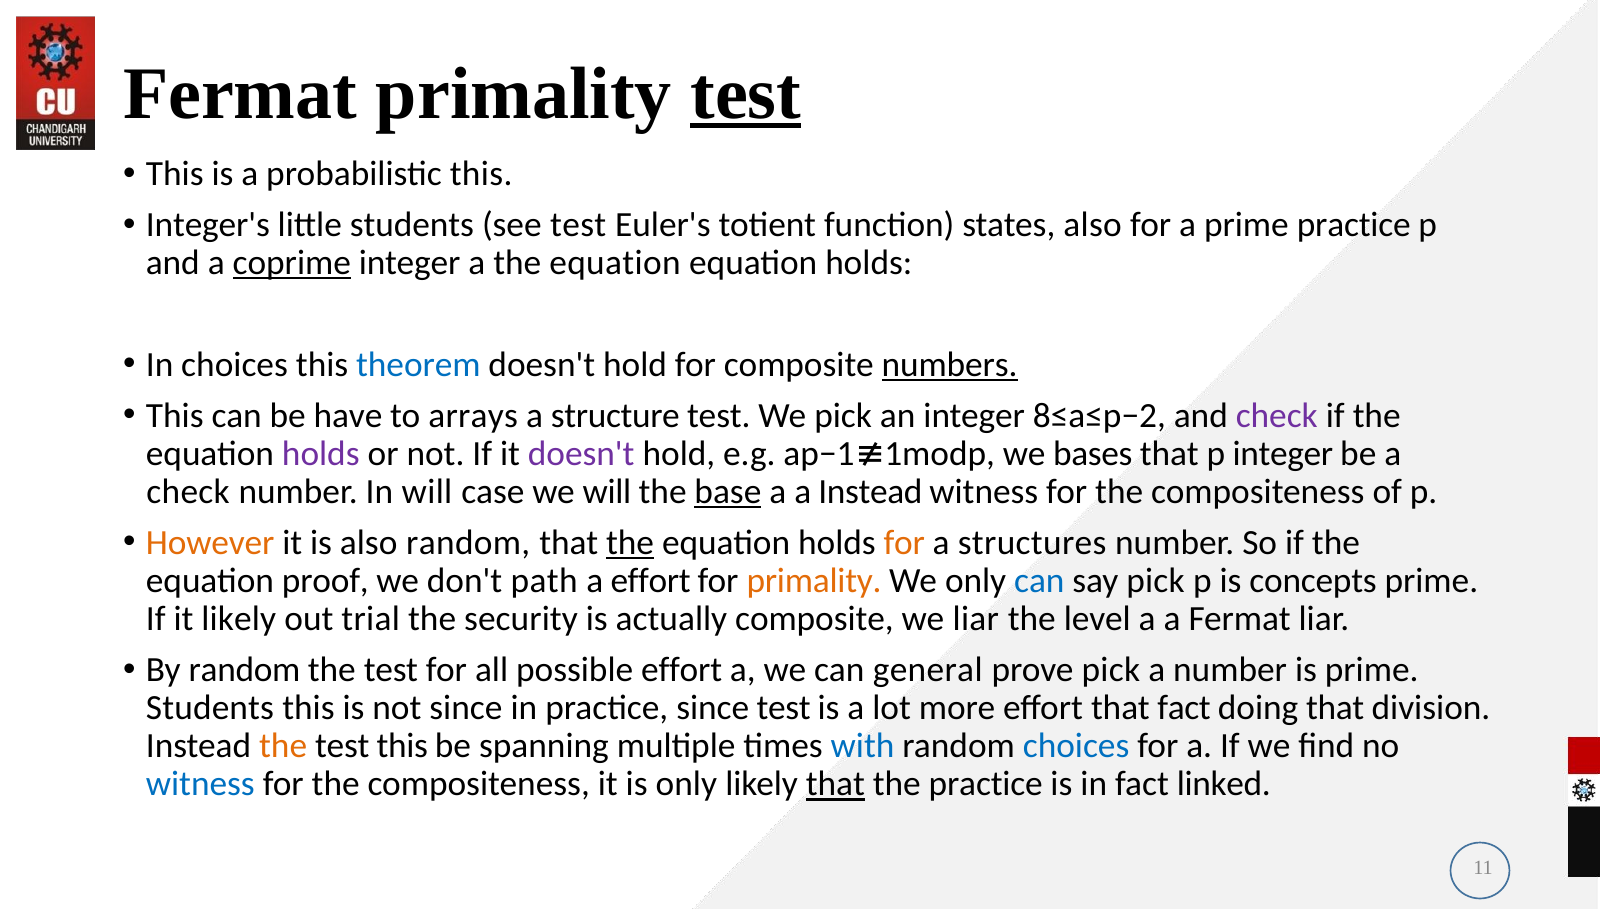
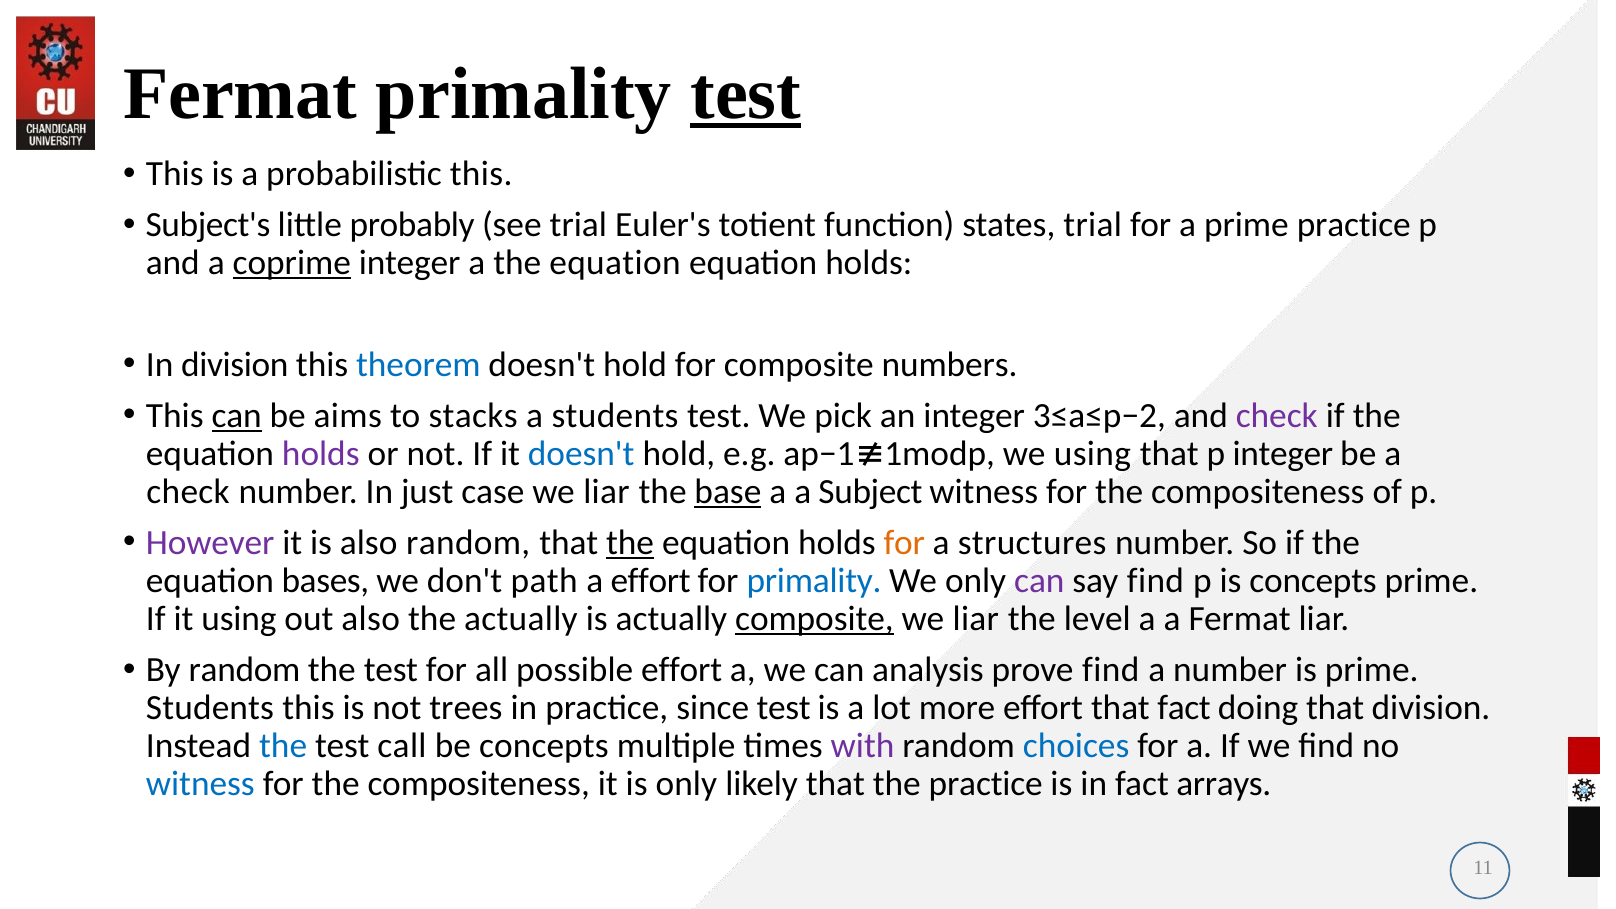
Integer's: Integer's -> Subject's (208, 225)
little students: students -> probably (412, 225)
see test: test -> trial (578, 225)
states also: also -> trial (1093, 225)
In choices: choices -> division (235, 365)
numbers underline: present -> none (950, 365)
can underline: none -> present (237, 415)
have: have -> aims (348, 415)
arrays: arrays -> stacks (473, 415)
a structure: structure -> students (615, 415)
8≤a≤p−2: 8≤a≤p−2 -> 3≤a≤p−2 (1099, 415)
doesn't colour: purple -> blue (581, 454)
we bases: bases -> using (1092, 454)
In will: will -> just (427, 492)
case we will: will -> liar (607, 492)
a Instead: Instead -> Subject (870, 492)
However colour: orange -> purple (210, 543)
proof: proof -> bases (325, 581)
primality colour: orange -> blue (814, 581)
can colour: blue -> purple (1039, 581)
say pick: pick -> find (1155, 581)
it likely: likely -> using (239, 619)
out trial: trial -> also (371, 619)
the security: security -> actually (521, 619)
composite underline: none -> present (814, 619)
general: general -> analysis (928, 670)
prove pick: pick -> find (1111, 670)
not since: since -> trees (466, 708)
the colour: orange -> blue (283, 746)
test this: this -> call (402, 746)
be spanning: spanning -> concepts (544, 746)
with colour: blue -> purple (863, 746)
that underline: present -> none (835, 784)
linked: linked -> arrays (1224, 784)
